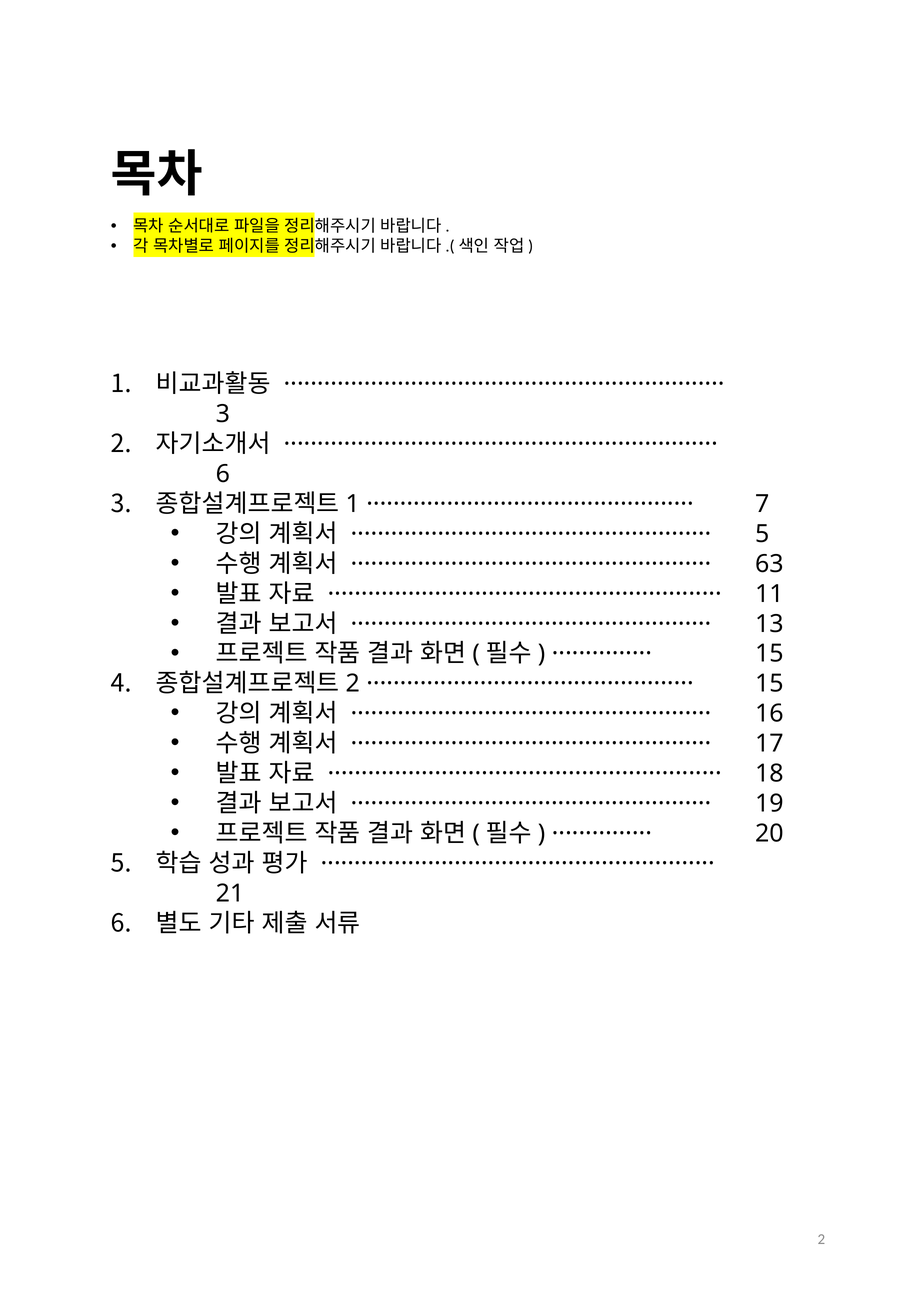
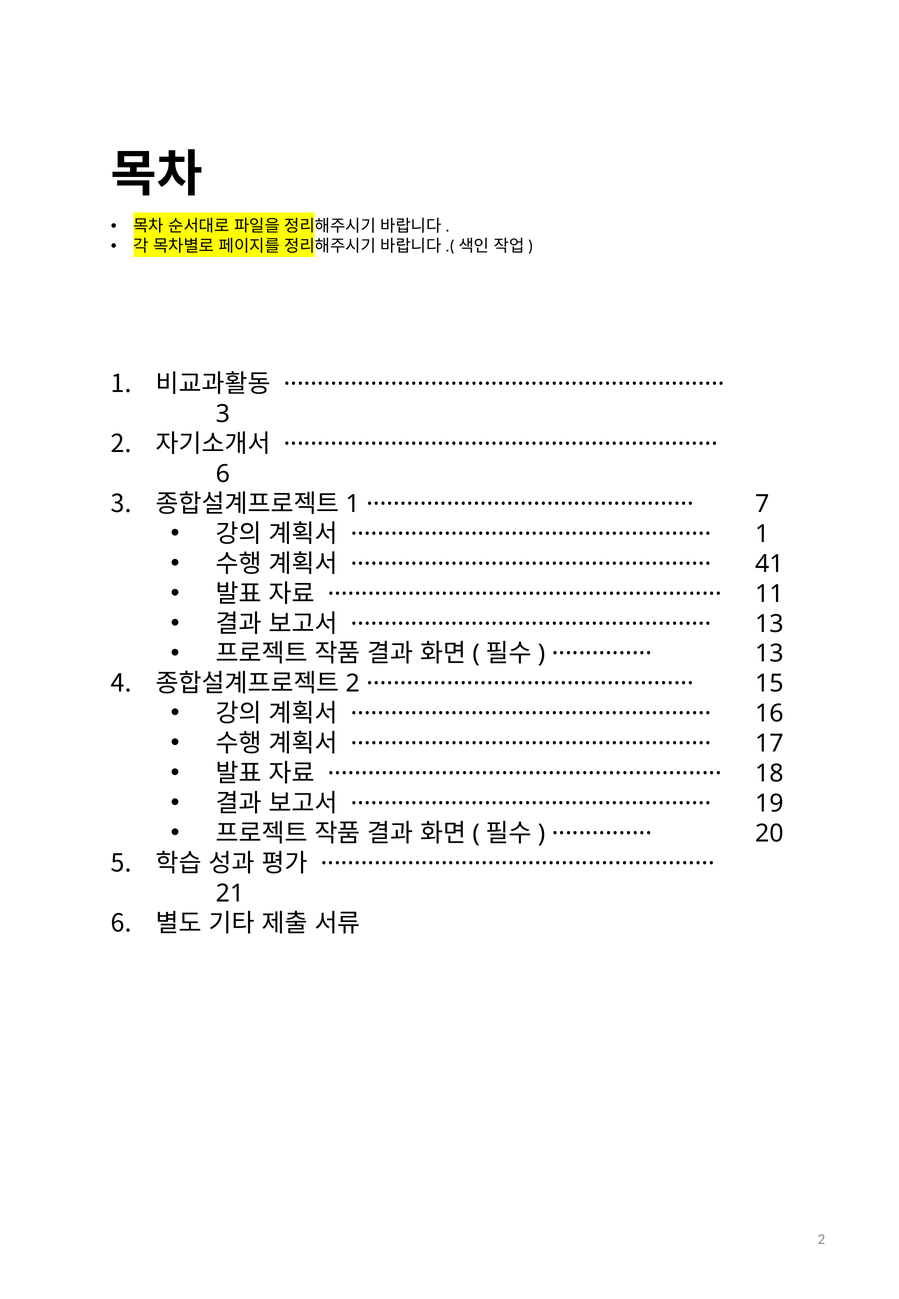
5: 5 -> 1 (762, 534)
63: 63 -> 41 (769, 564)
15: 15 -> 13 (769, 654)
